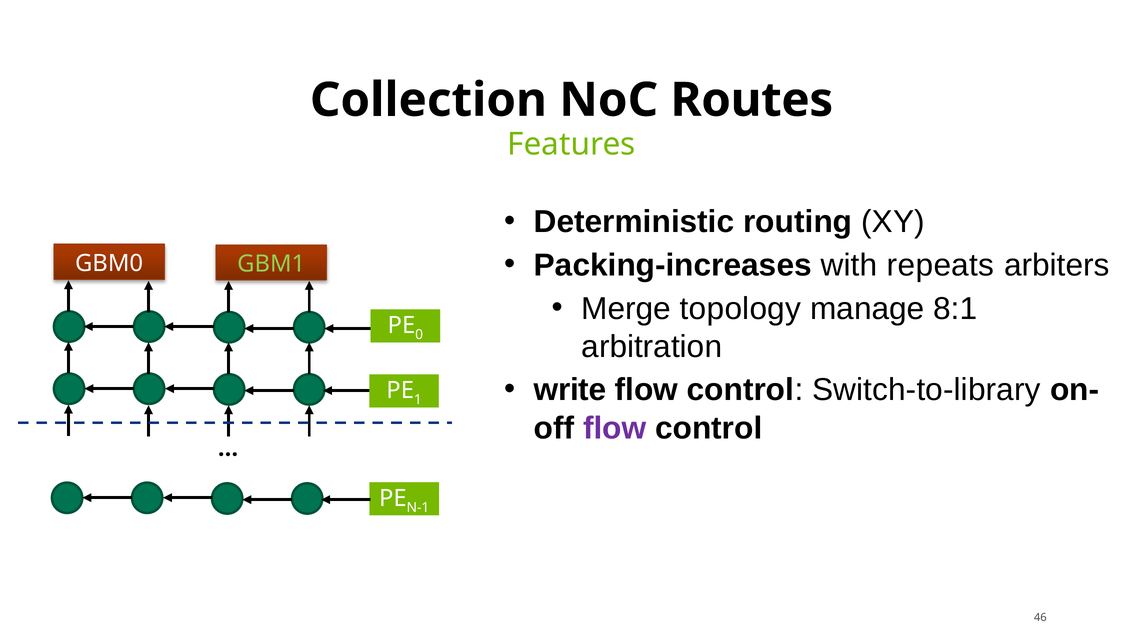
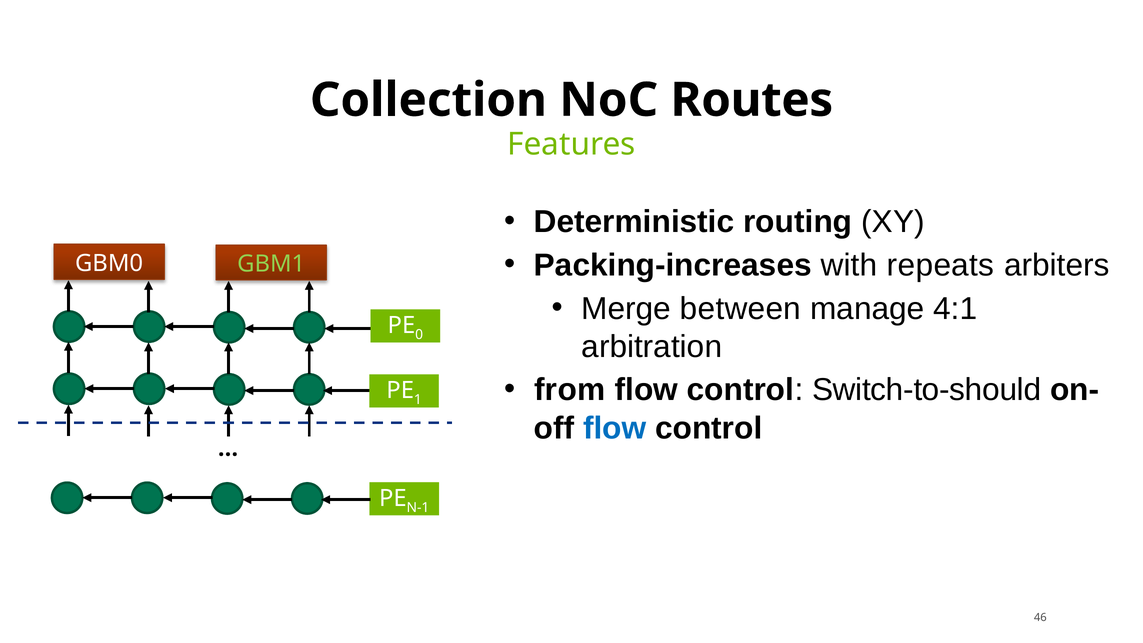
topology: topology -> between (740, 309)
8:1: 8:1 -> 4:1 (955, 309)
write: write -> from (570, 390)
Switch-to-library: Switch-to-library -> Switch-to-should (927, 390)
flow colour: purple -> blue (615, 428)
